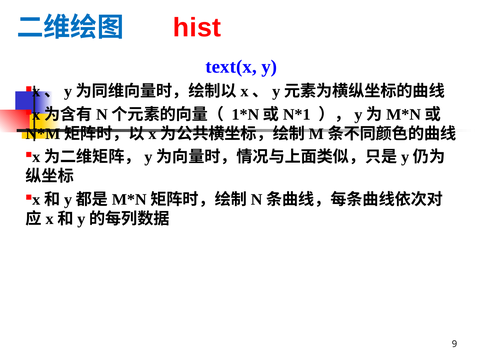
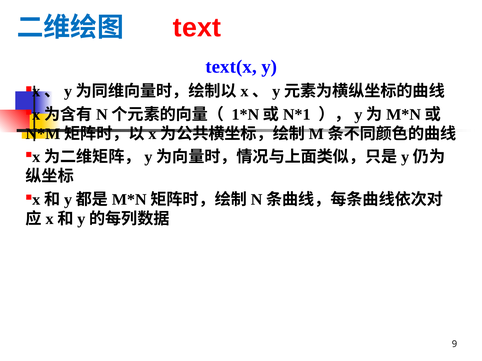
hist: hist -> text (197, 28)
